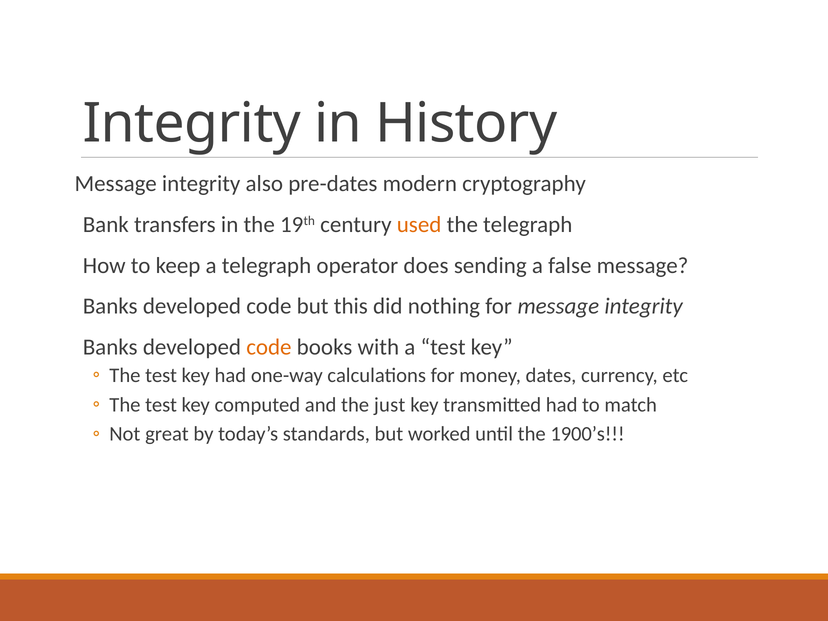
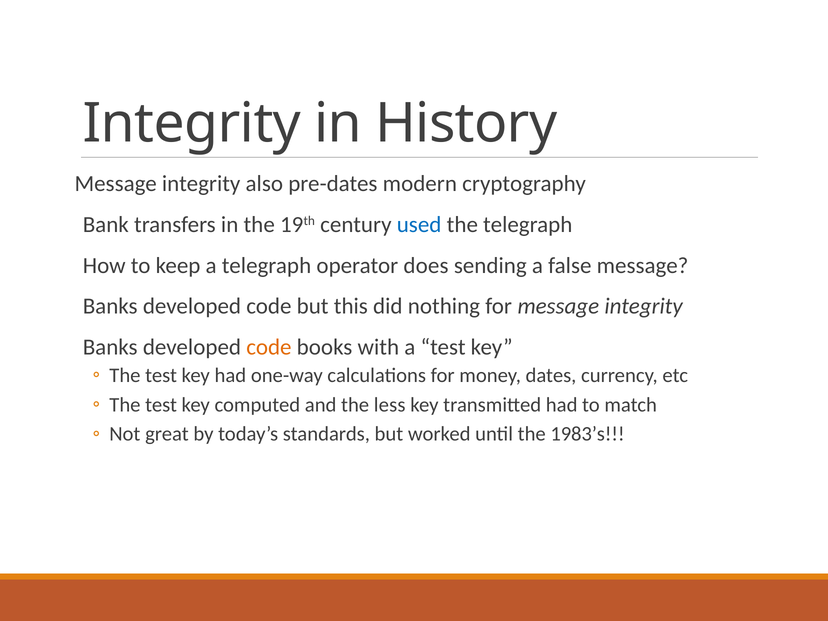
used colour: orange -> blue (419, 225)
just: just -> less (390, 405)
1900’s: 1900’s -> 1983’s (588, 434)
